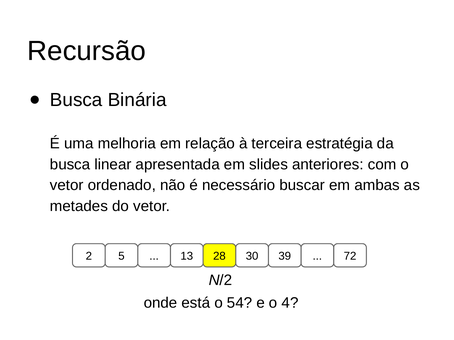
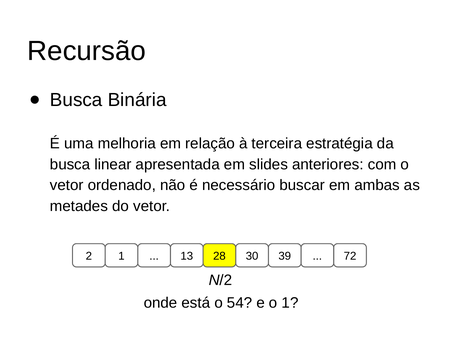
2 5: 5 -> 1 (121, 256)
o 4: 4 -> 1 (290, 303)
